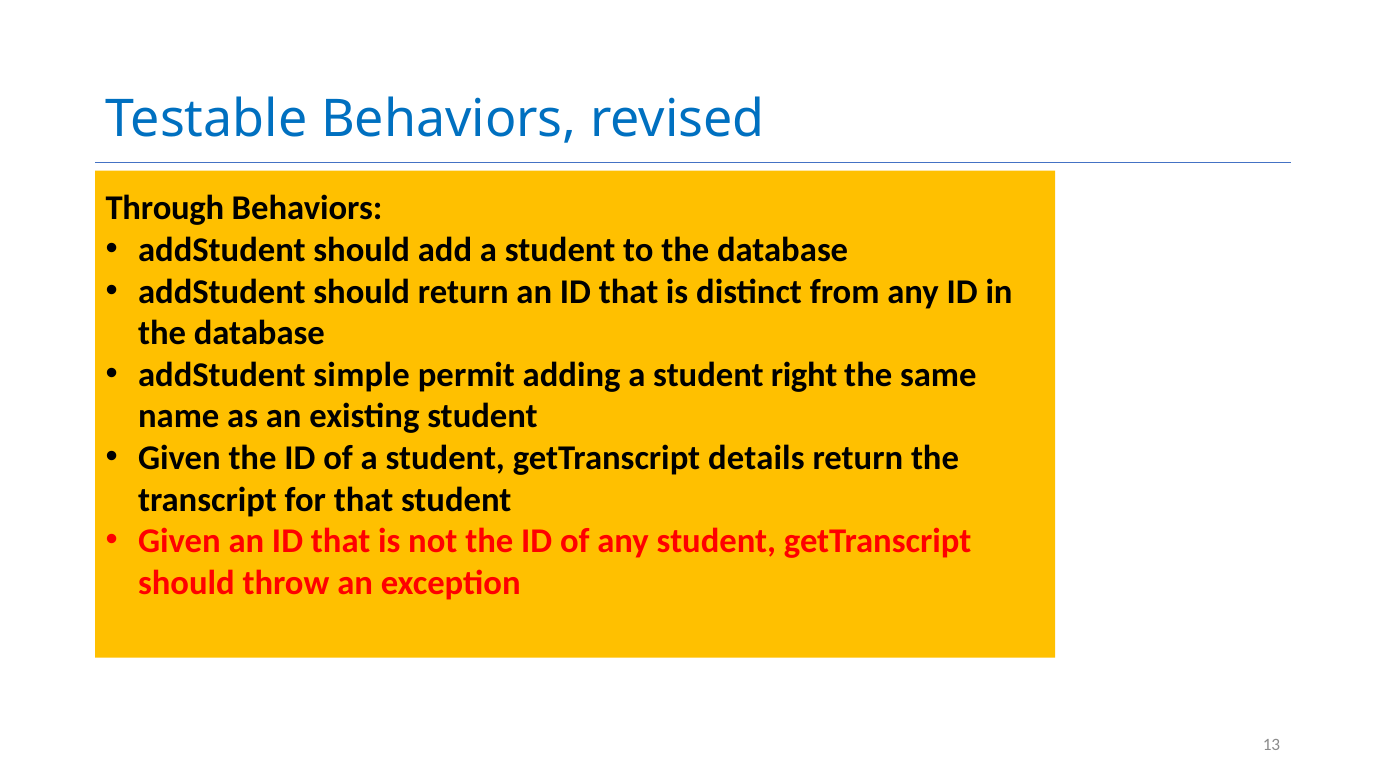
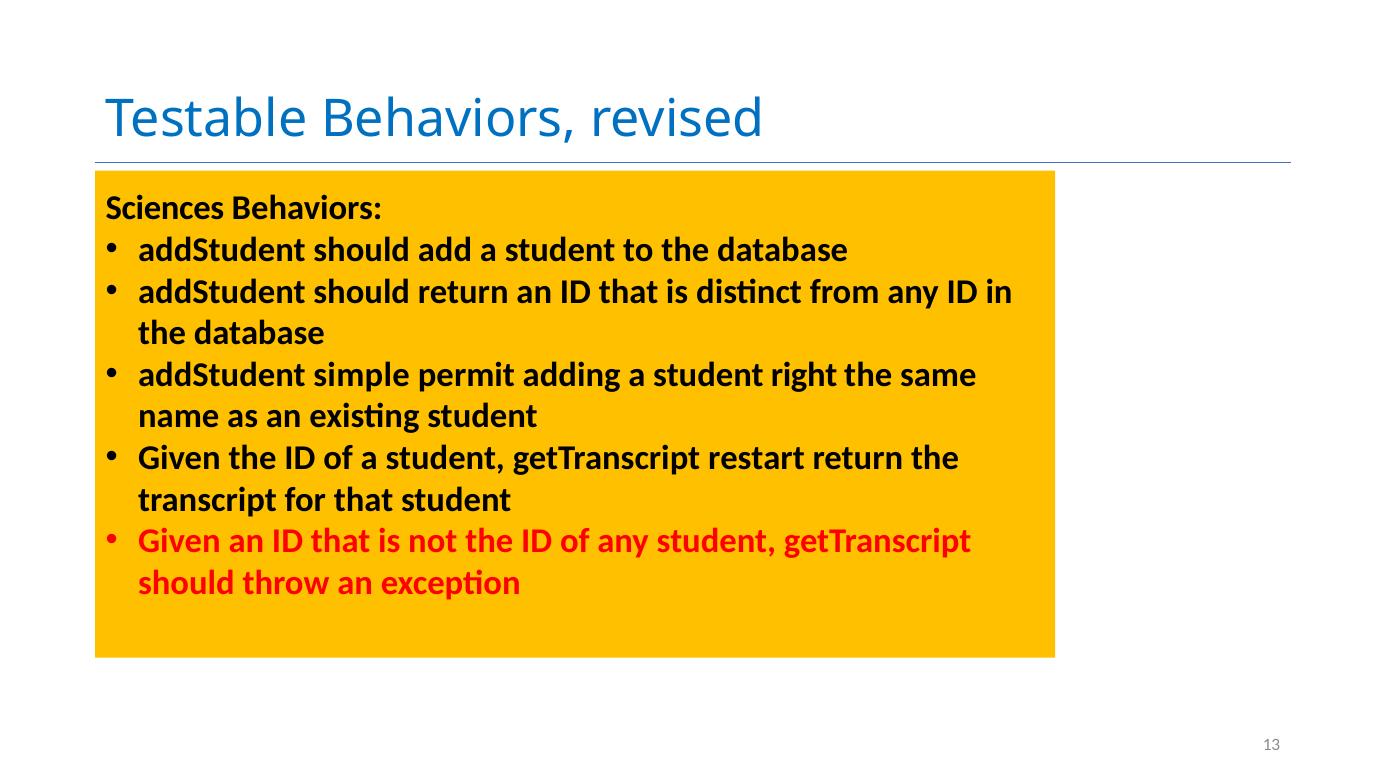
Through: Through -> Sciences (165, 208)
details: details -> restart (756, 458)
